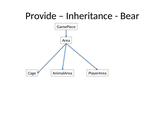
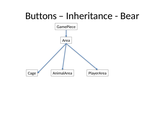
Provide: Provide -> Buttons (41, 16)
